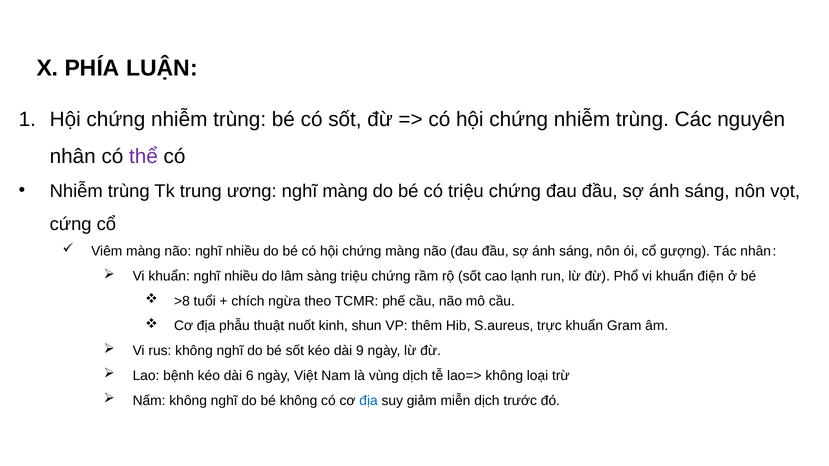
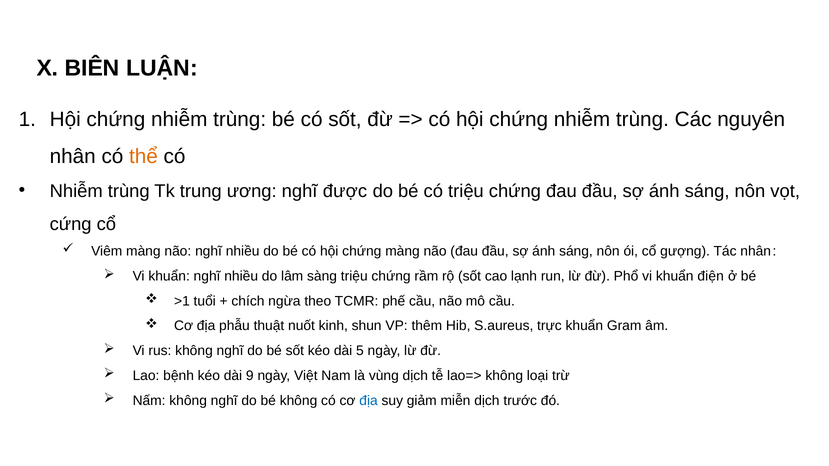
PHÍA: PHÍA -> BIÊN (92, 68)
thể colour: purple -> orange (143, 157)
nghĩ màng: màng -> được (345, 191)
>8: >8 -> >1 (182, 301)
9: 9 -> 5 (360, 351)
6: 6 -> 9 (250, 376)
